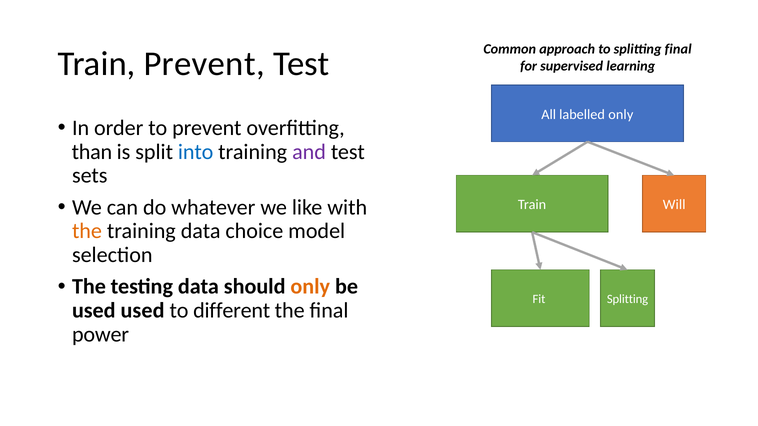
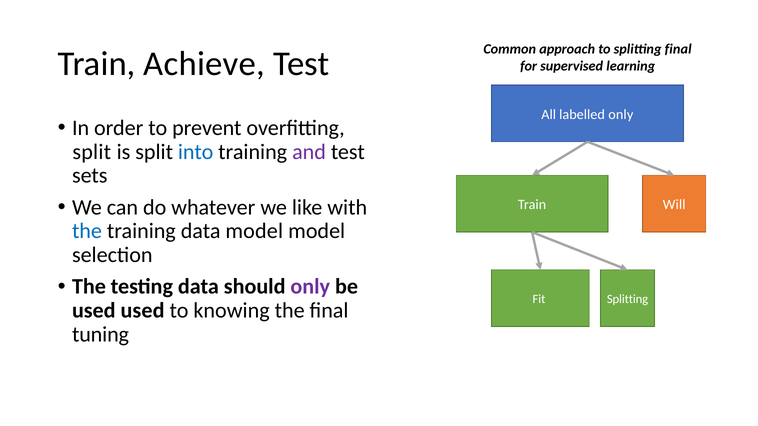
Train Prevent: Prevent -> Achieve (204, 64)
than: than -> split (92, 152)
the colour: orange -> blue (87, 231)
data choice: choice -> model (254, 231)
only colour: orange -> purple (310, 287)
different: different -> knowing (232, 311)
power: power -> tuning (101, 335)
